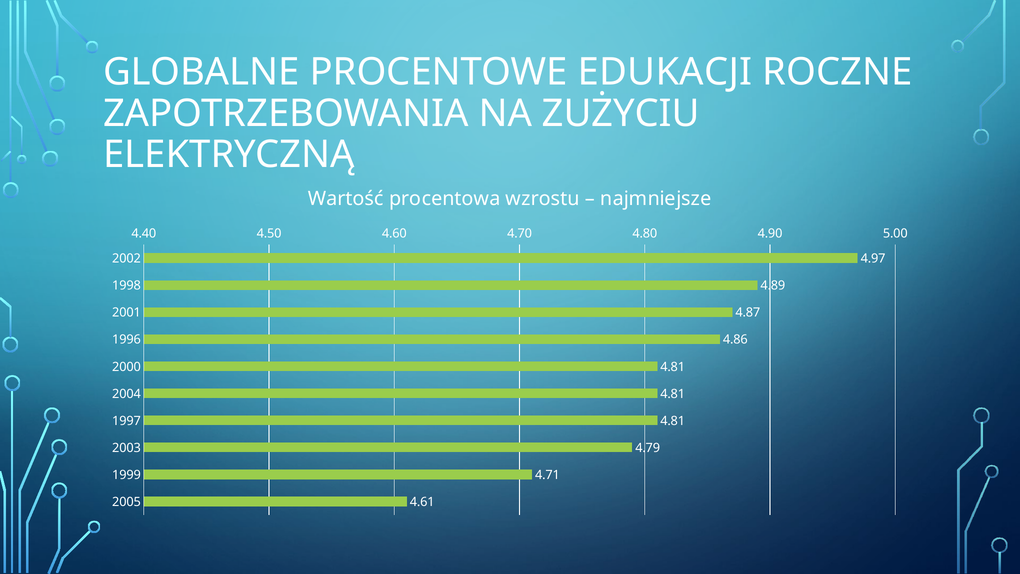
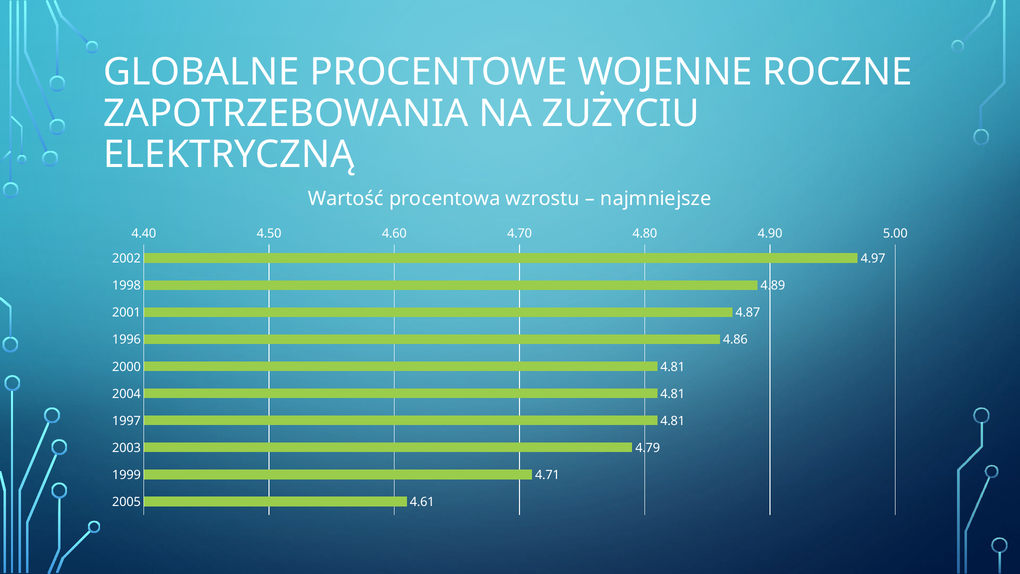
EDUKACJI: EDUKACJI -> WOJENNE (665, 72)
